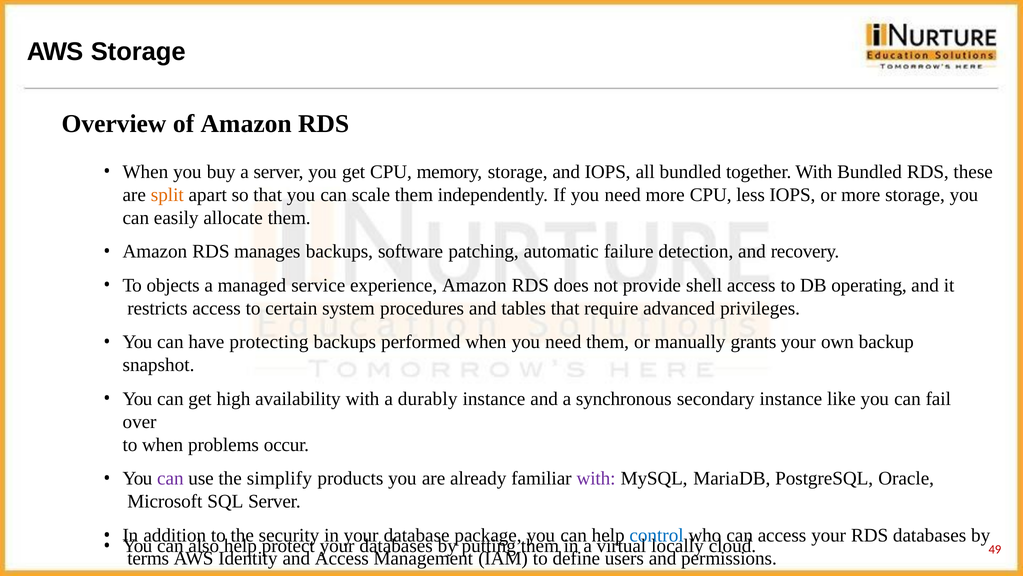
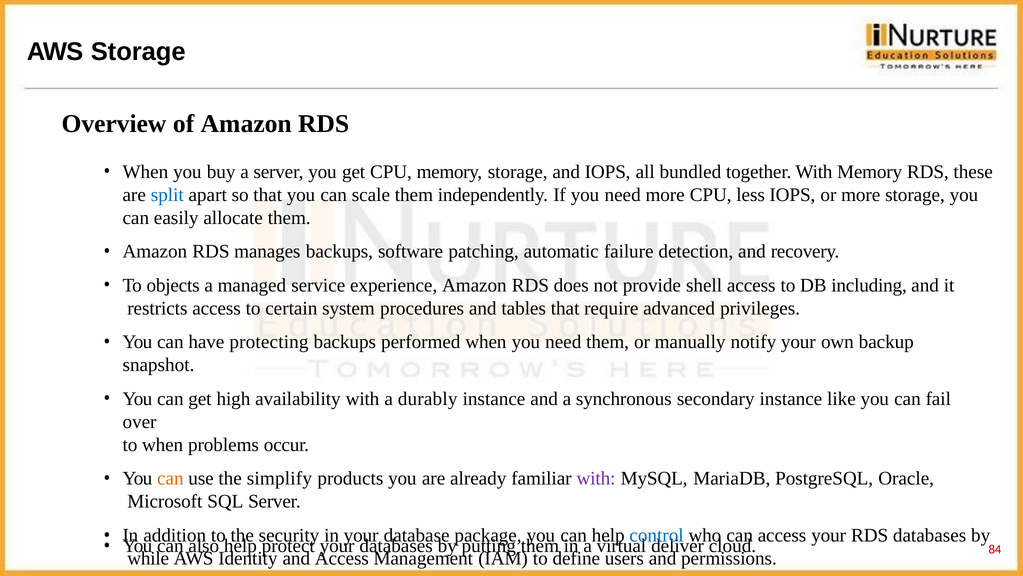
With Bundled: Bundled -> Memory (870, 172)
split colour: orange -> blue (167, 195)
operating: operating -> including (869, 285)
grants: grants -> notify (753, 342)
can colour: purple -> orange (170, 478)
locally: locally -> deliver (678, 546)
49: 49 -> 84 (995, 549)
terms: terms -> while (148, 558)
